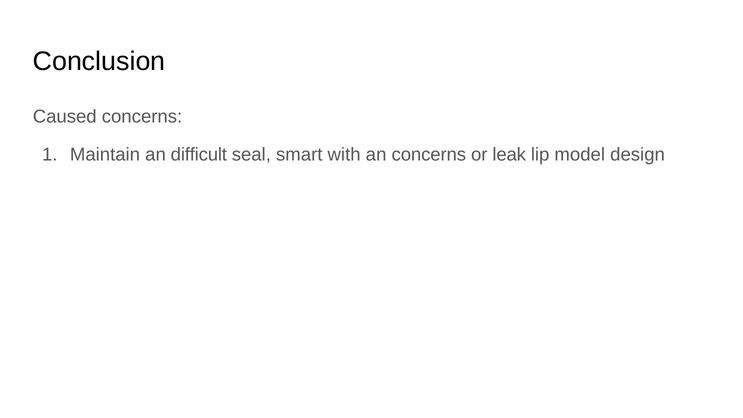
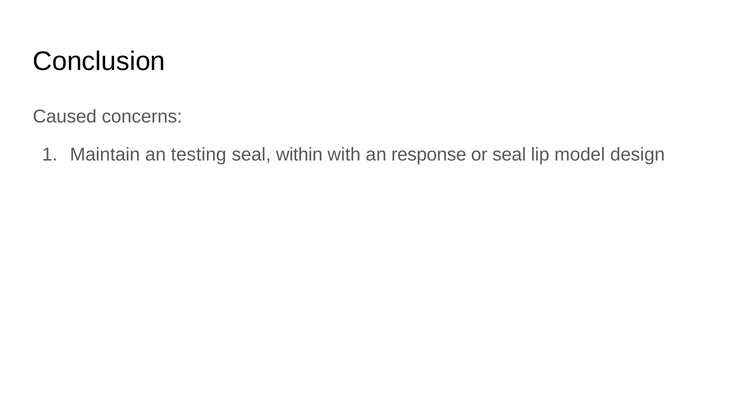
difficult: difficult -> testing (199, 155)
smart: smart -> within (299, 155)
an concerns: concerns -> response (429, 155)
or leak: leak -> seal (509, 155)
